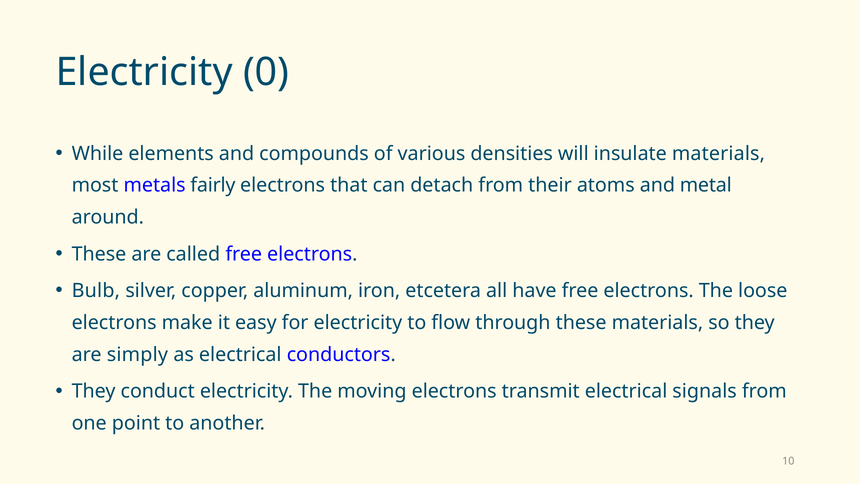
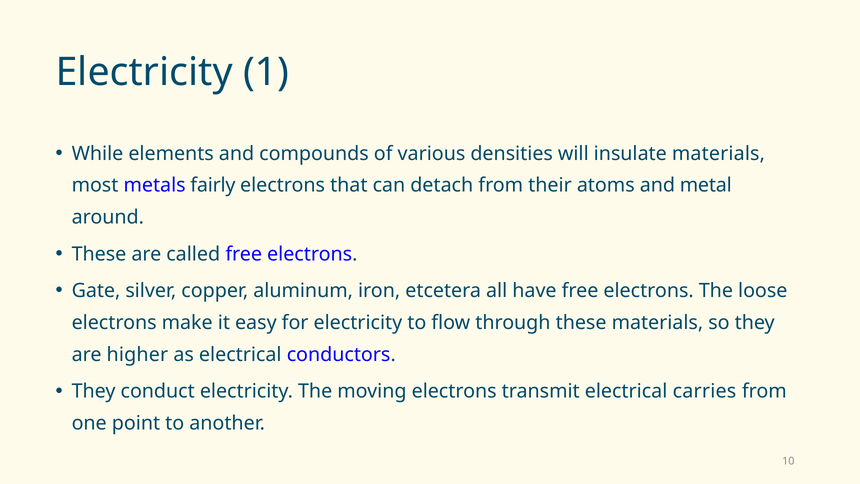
0: 0 -> 1 (266, 72)
Bulb: Bulb -> Gate (96, 291)
simply: simply -> higher (137, 354)
signals: signals -> carries (704, 391)
